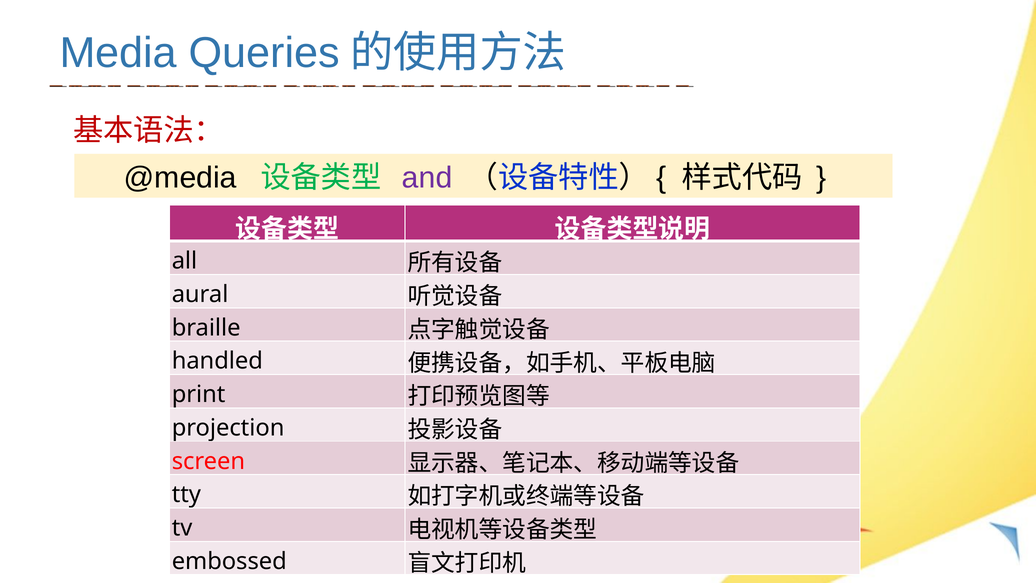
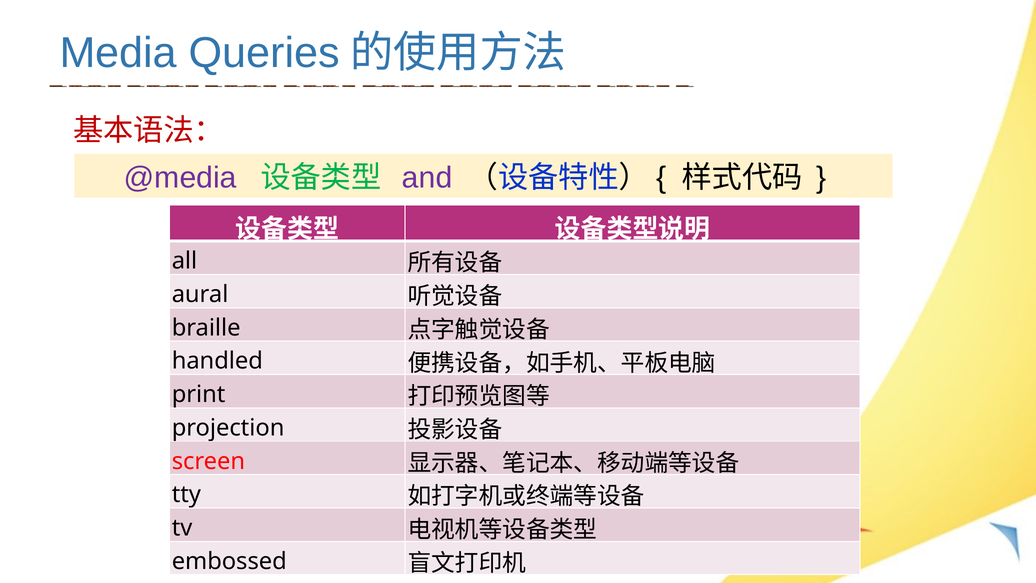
@media colour: black -> purple (180, 178)
